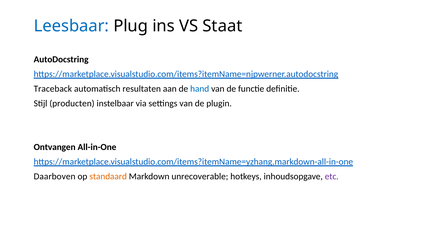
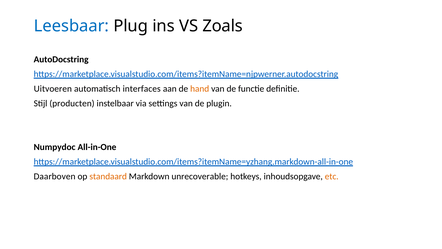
Staat: Staat -> Zoals (223, 26)
Traceback: Traceback -> Uitvoeren (53, 89)
resultaten: resultaten -> interfaces (142, 89)
hand colour: blue -> orange (200, 89)
Ontvangen: Ontvangen -> Numpydoc (55, 147)
etc colour: purple -> orange (332, 176)
